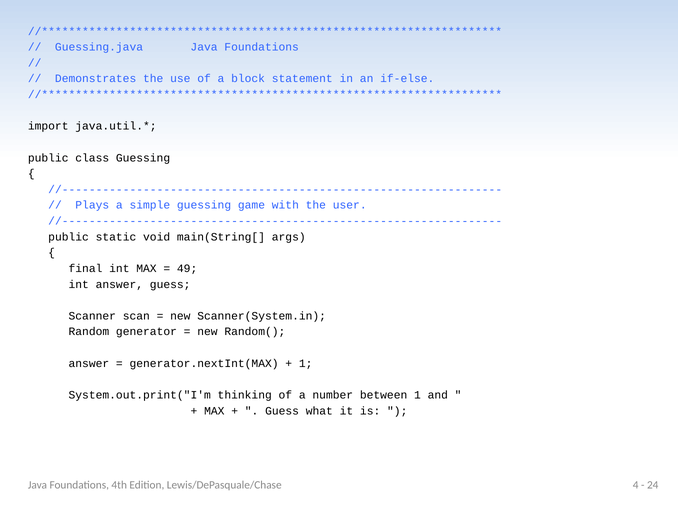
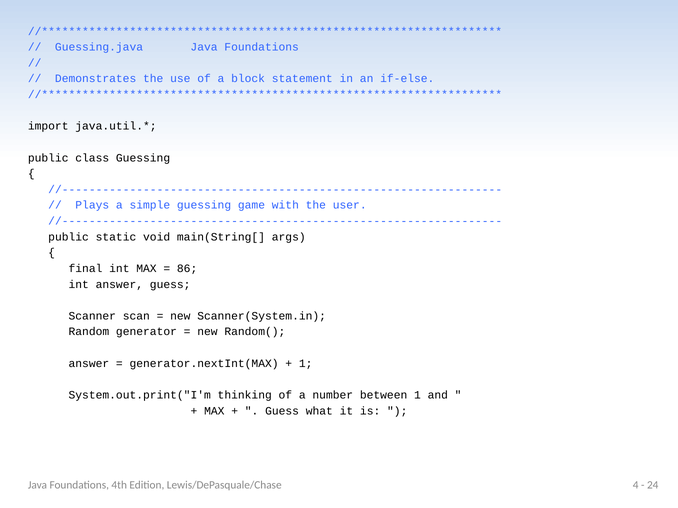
49: 49 -> 86 (187, 269)
